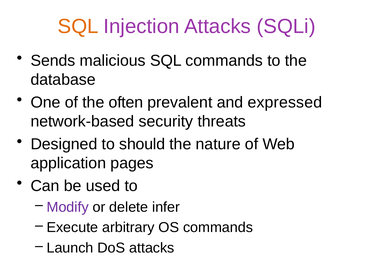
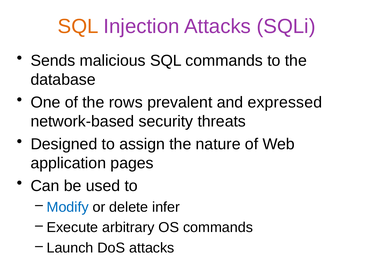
often: often -> rows (126, 102)
should: should -> assign (142, 144)
Modify colour: purple -> blue (68, 207)
